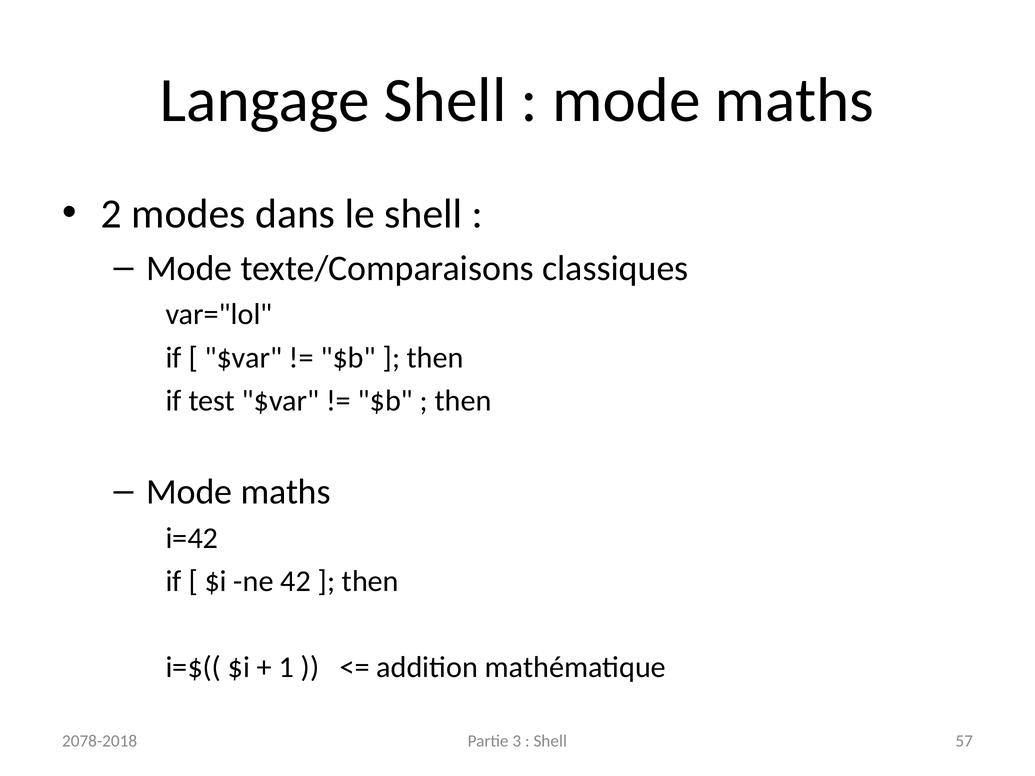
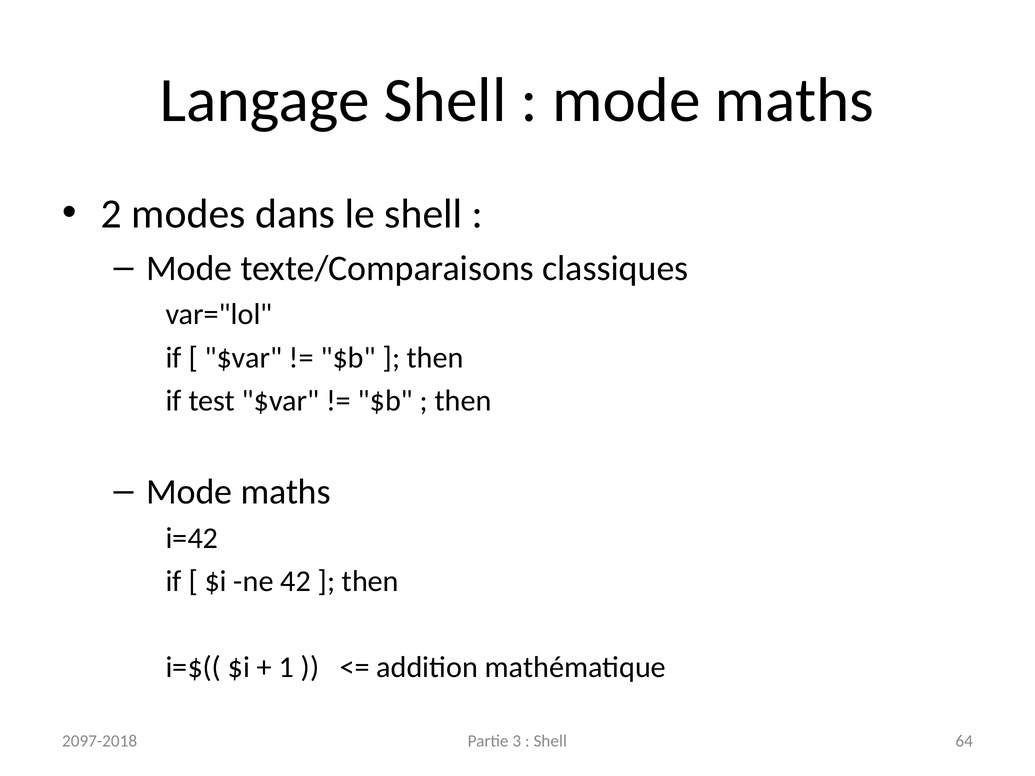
57: 57 -> 64 (964, 741)
2078-2018: 2078-2018 -> 2097-2018 (100, 741)
